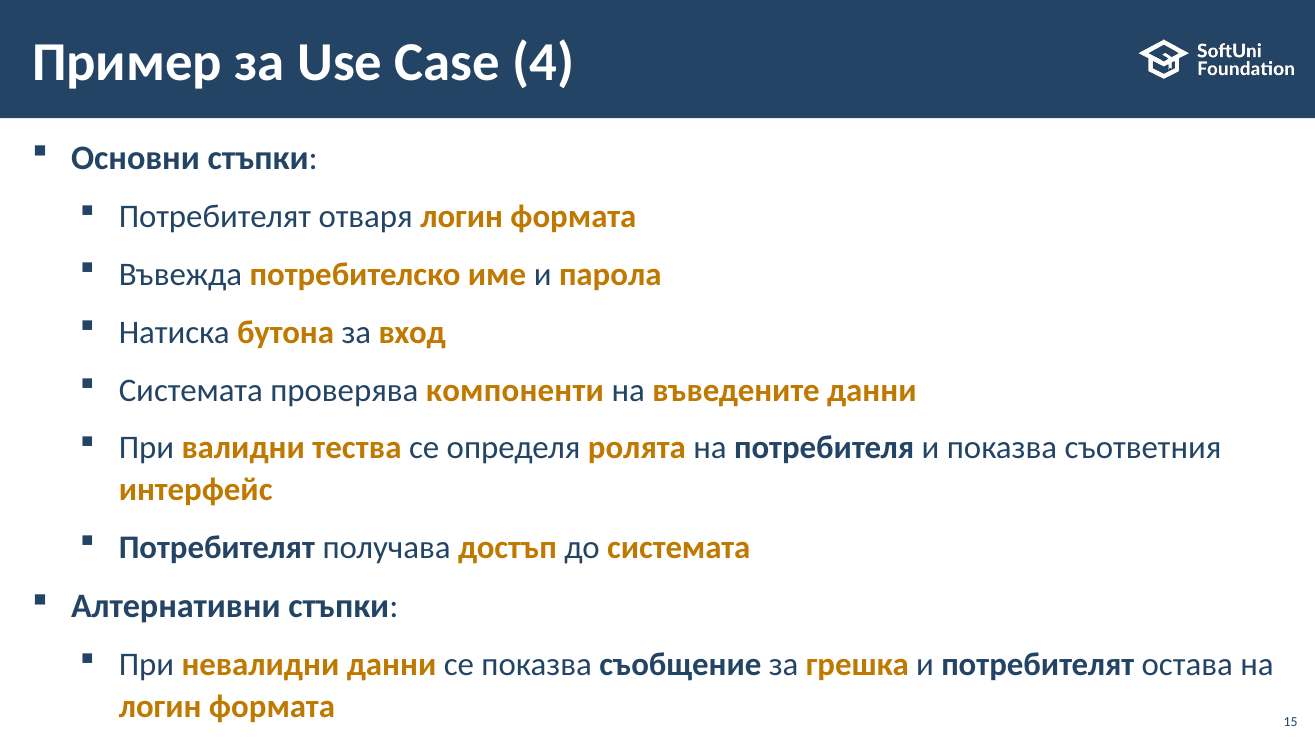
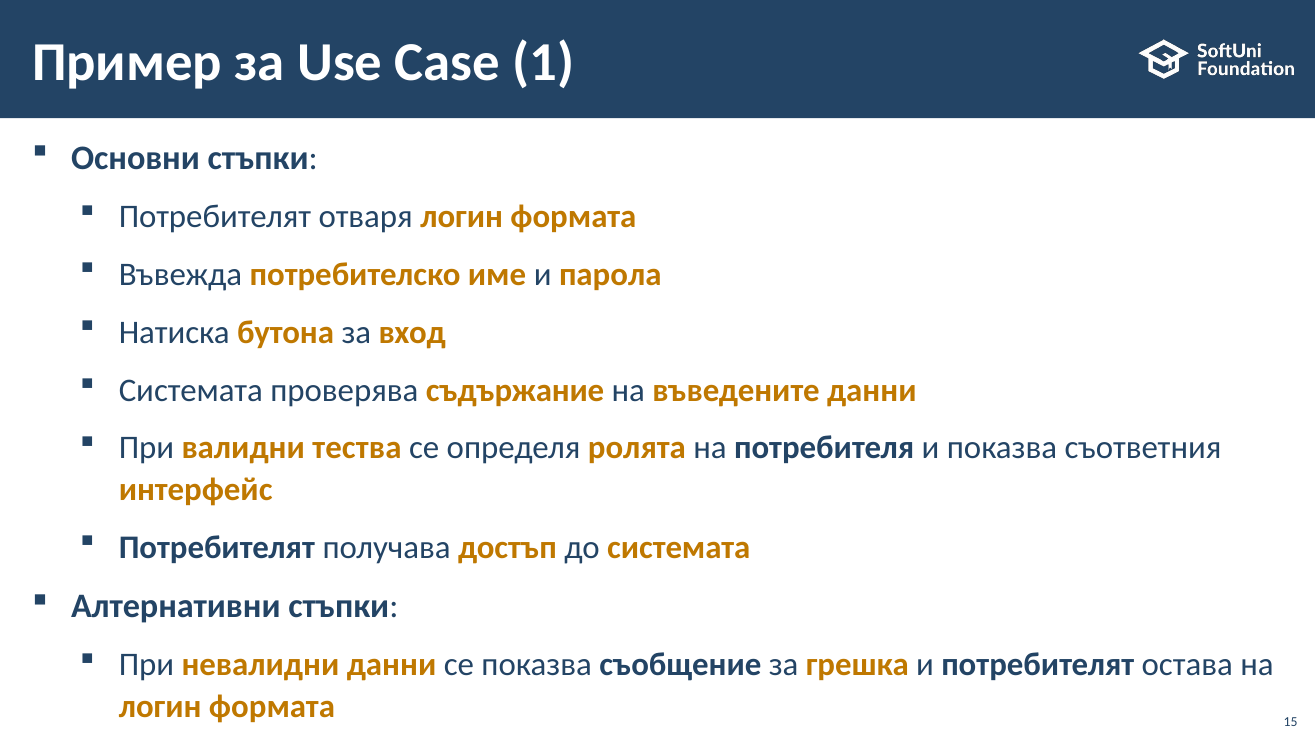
4: 4 -> 1 (544, 62)
компоненти: компоненти -> съдържание (515, 390)
